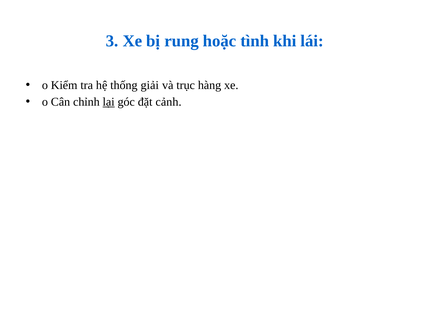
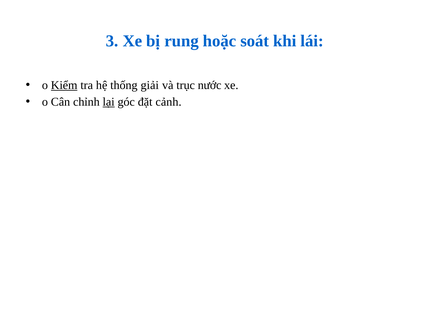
tình: tình -> soát (255, 41)
Kiểm underline: none -> present (64, 85)
hàng: hàng -> nước (210, 85)
